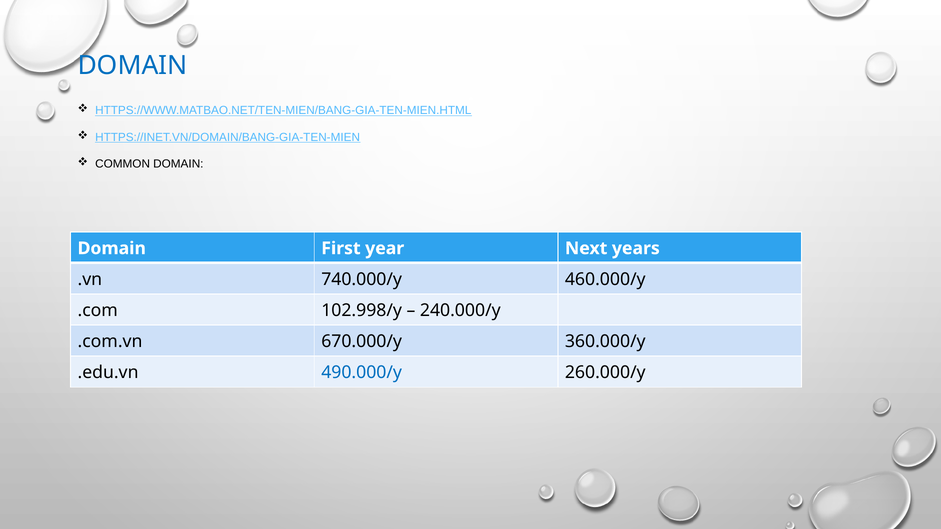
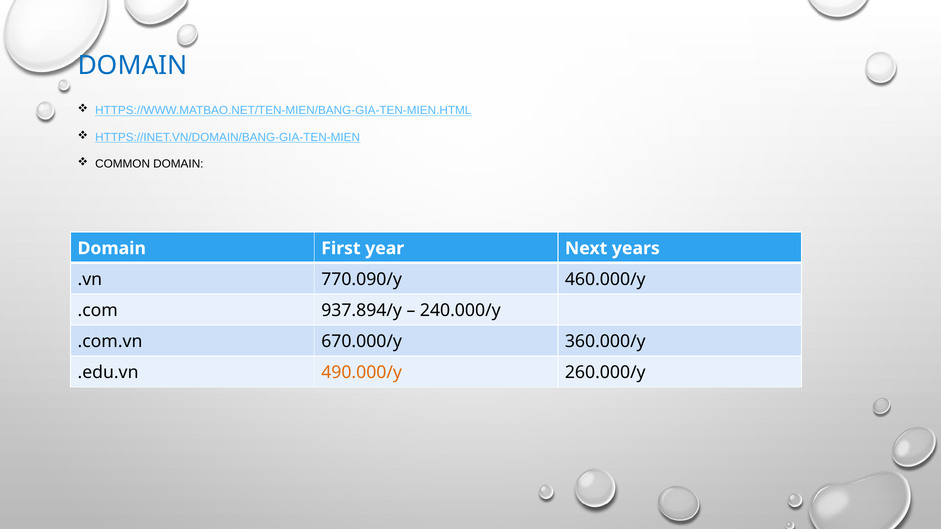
740.000/y: 740.000/y -> 770.090/y (362, 280)
102.998/y: 102.998/y -> 937.894/y (362, 311)
490.000/y colour: blue -> orange (362, 373)
